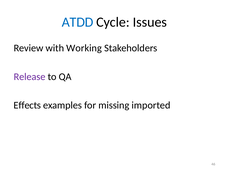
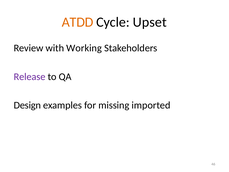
ATDD colour: blue -> orange (78, 22)
Issues: Issues -> Upset (150, 22)
Effects: Effects -> Design (27, 105)
